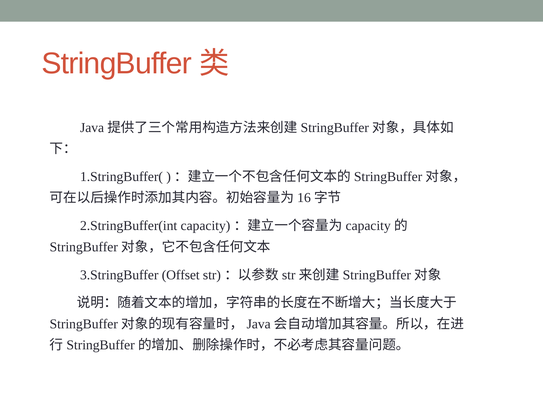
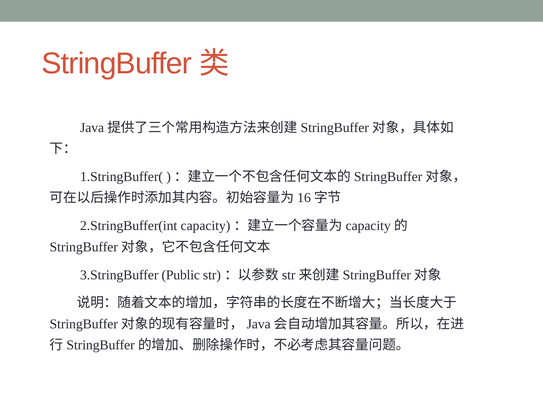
Offset: Offset -> Public (181, 275)
